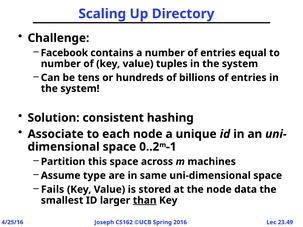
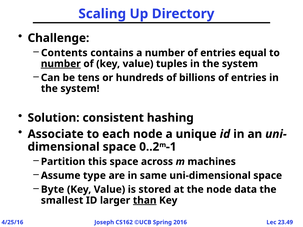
Facebook: Facebook -> Contents (64, 53)
number underline: none -> present (61, 64)
Fails: Fails -> Byte (53, 190)
